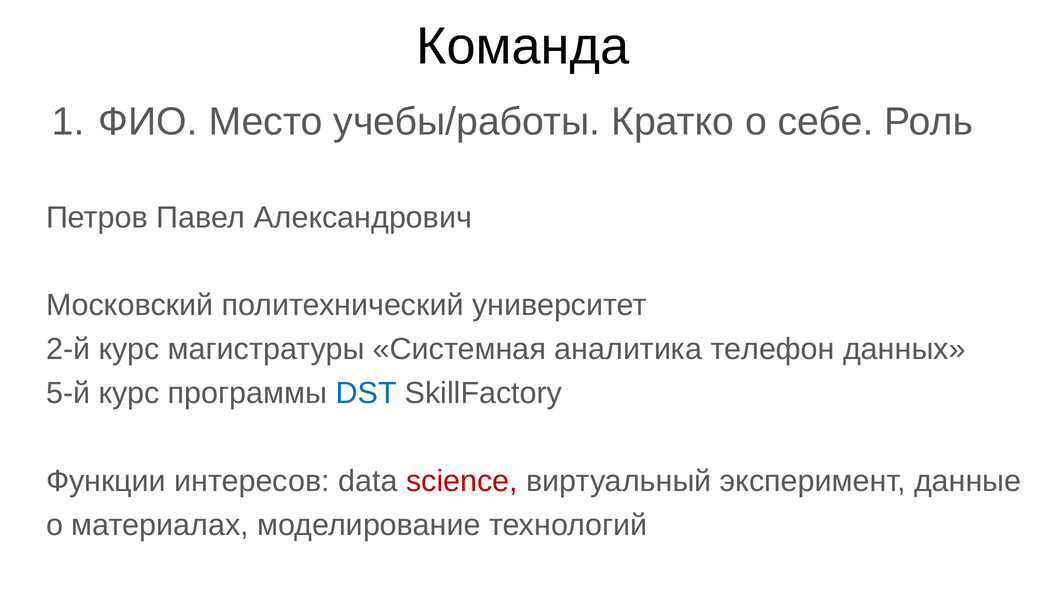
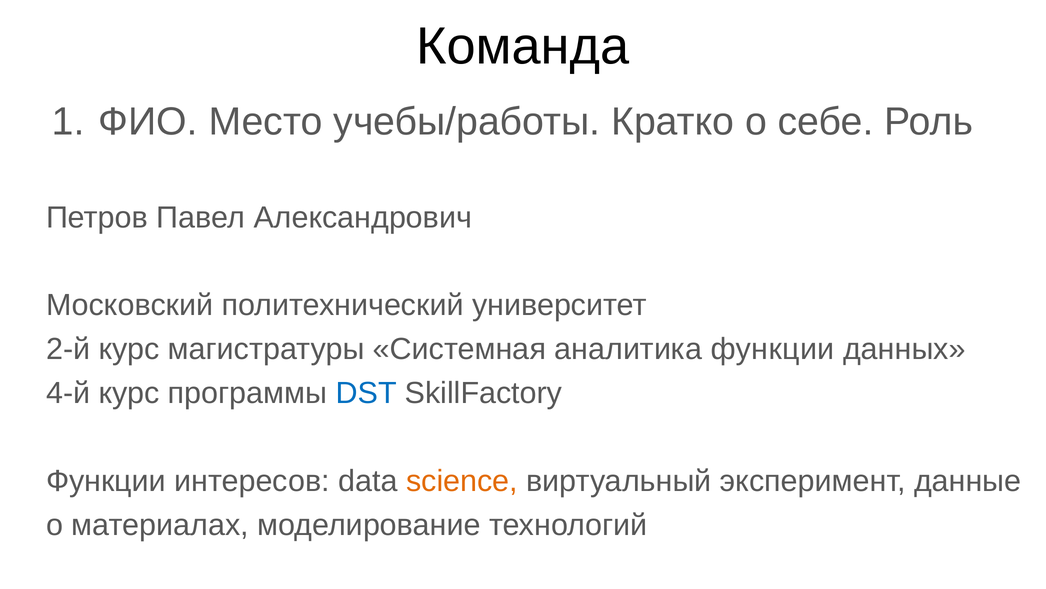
аналитика телефон: телефон -> функции (772, 349)
5-й: 5-й -> 4-й (68, 393)
science colour: red -> orange (462, 481)
